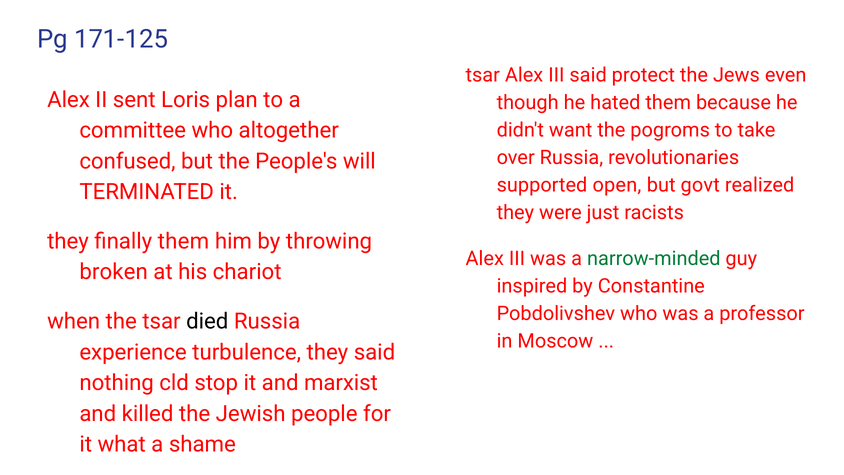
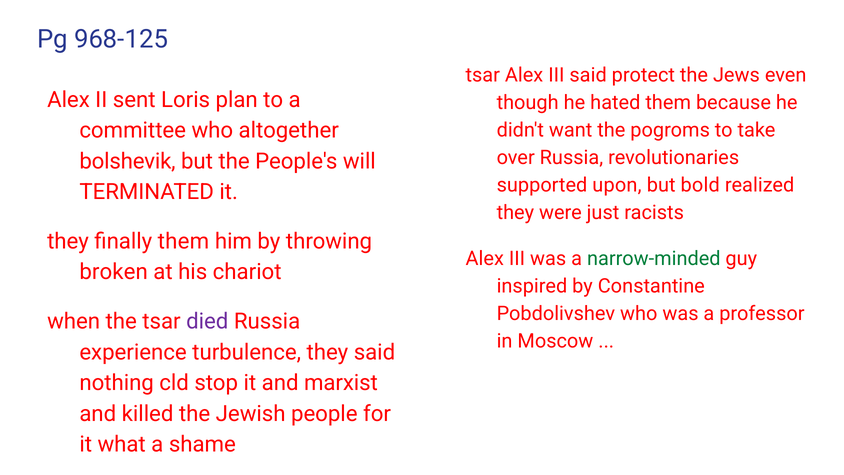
171-125: 171-125 -> 968-125 (121, 39)
confused: confused -> bolshevik (128, 161)
open: open -> upon (617, 185)
govt: govt -> bold (700, 185)
died colour: black -> purple (207, 321)
